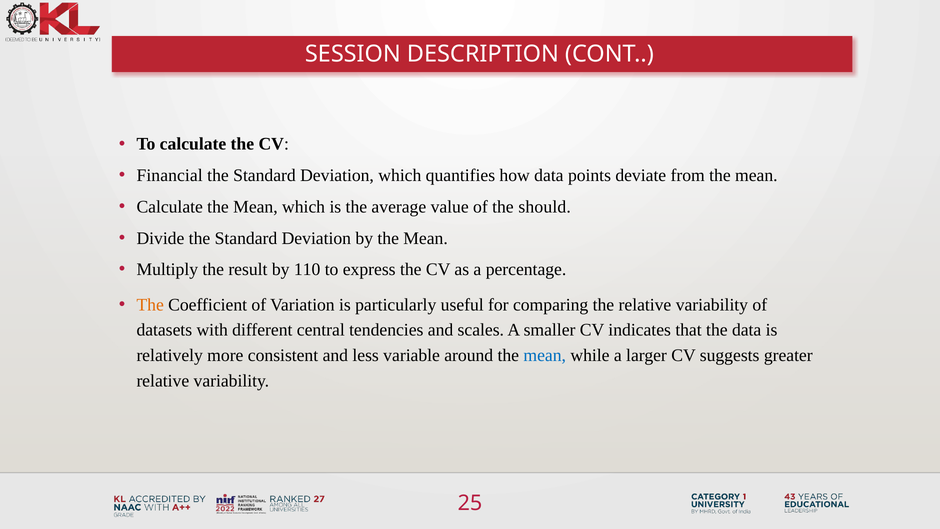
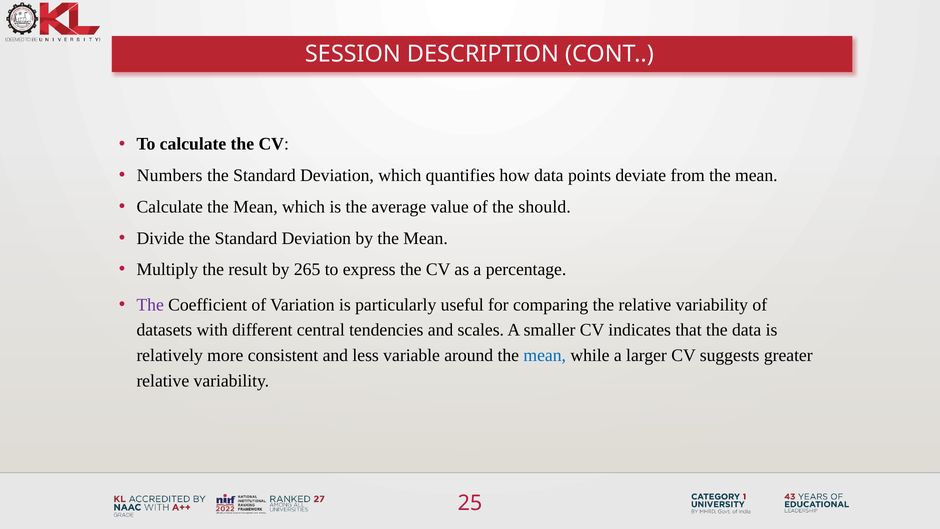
Financial: Financial -> Numbers (170, 175)
110: 110 -> 265 (307, 269)
The colour: orange -> purple (150, 305)
